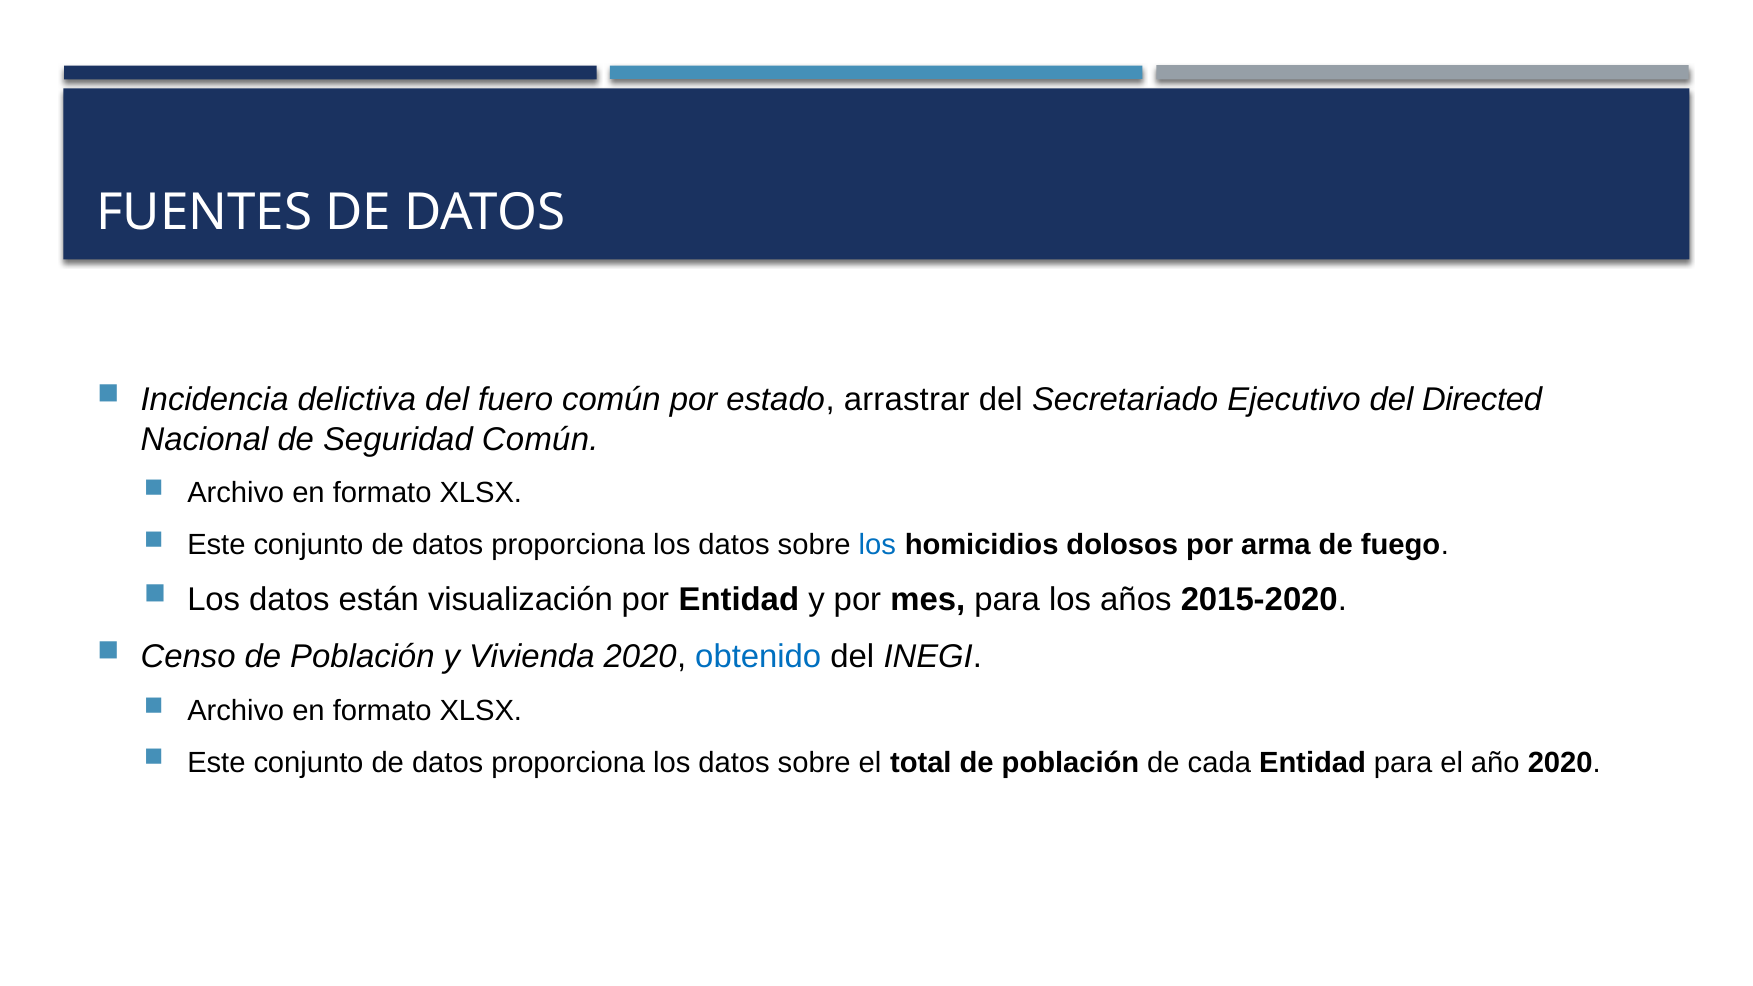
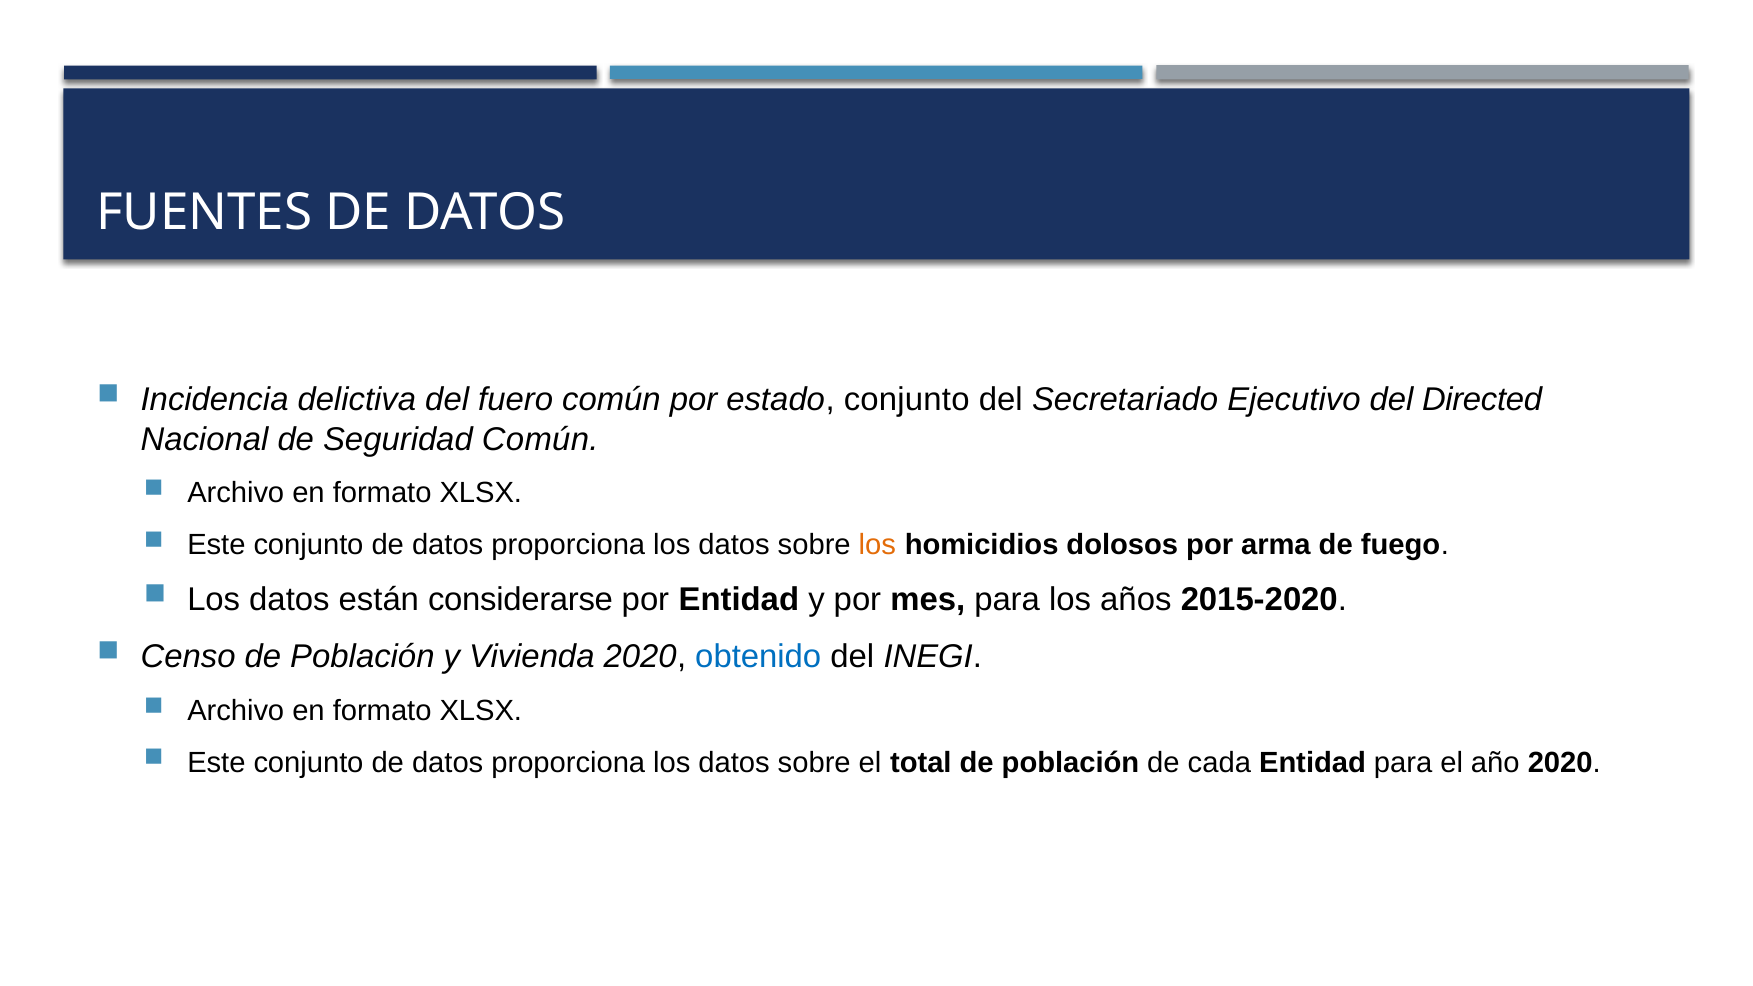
estado arrastrar: arrastrar -> conjunto (907, 400)
los colour: blue -> orange (877, 545)
visualización: visualización -> considerarse (521, 600)
